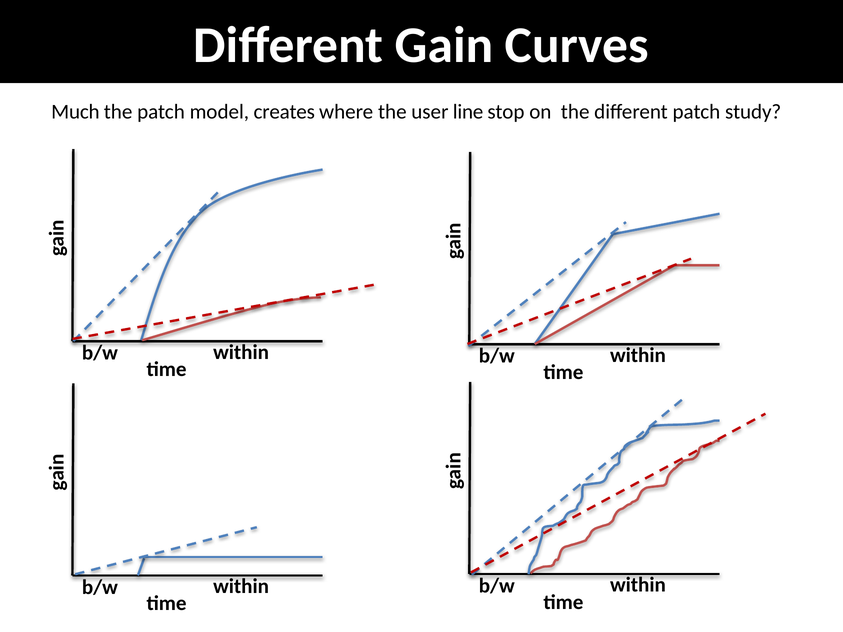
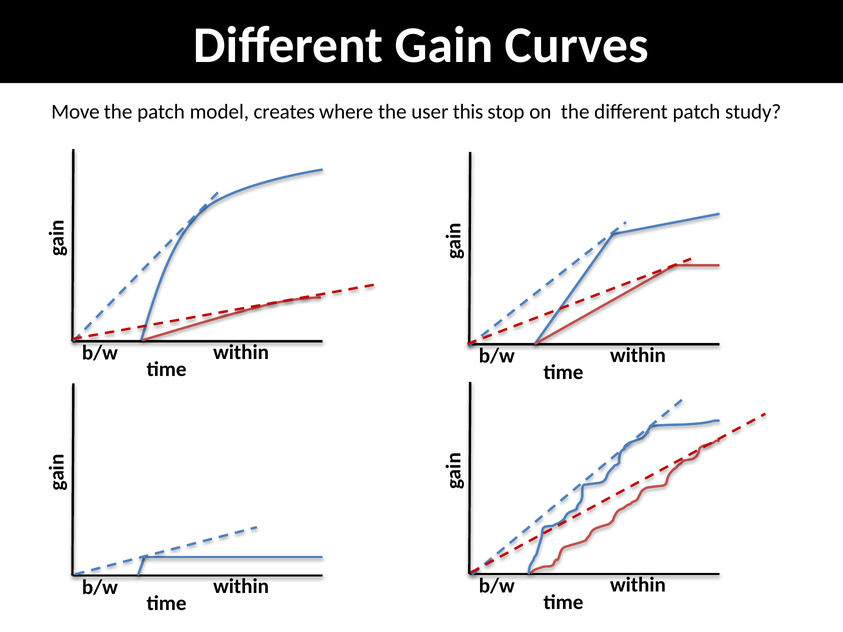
Much: Much -> Move (75, 112)
line: line -> this (468, 112)
